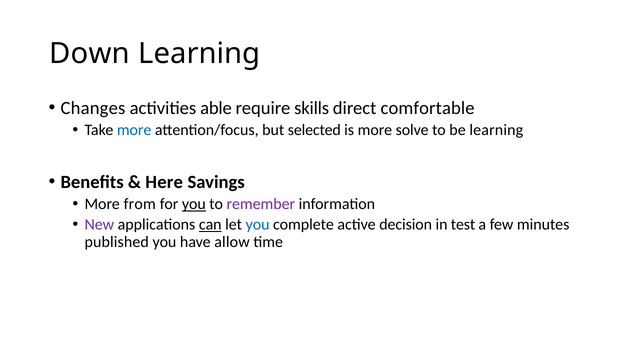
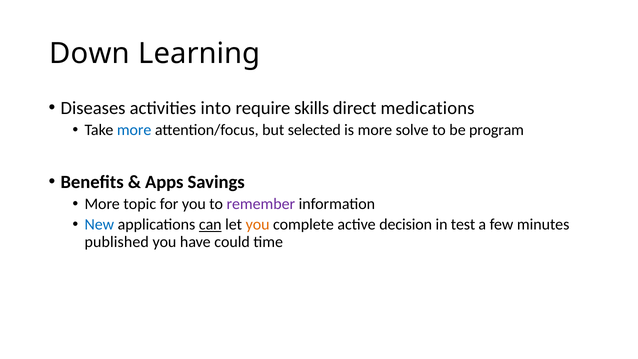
Changes: Changes -> Diseases (93, 108)
able: able -> into (216, 108)
comfortable: comfortable -> medications (428, 108)
be learning: learning -> program (496, 130)
Here: Here -> Apps (164, 182)
from: from -> topic (140, 204)
you underline: present -> none (194, 204)
New colour: purple -> blue (99, 224)
you colour: blue -> orange (258, 224)
allow: allow -> could (232, 242)
